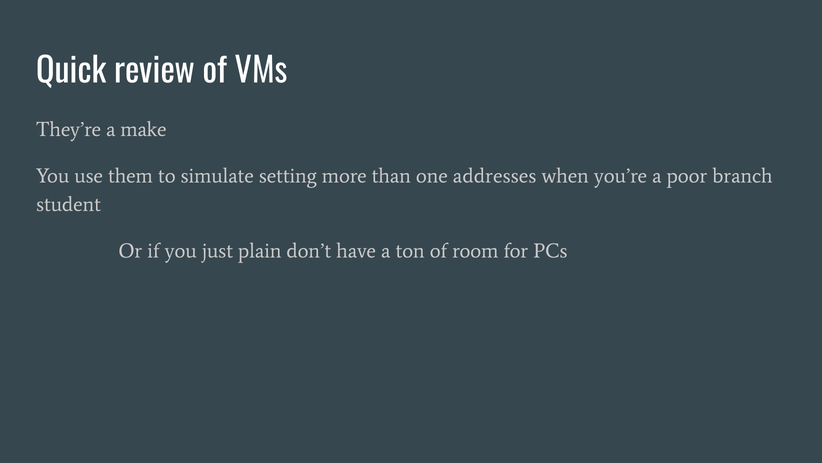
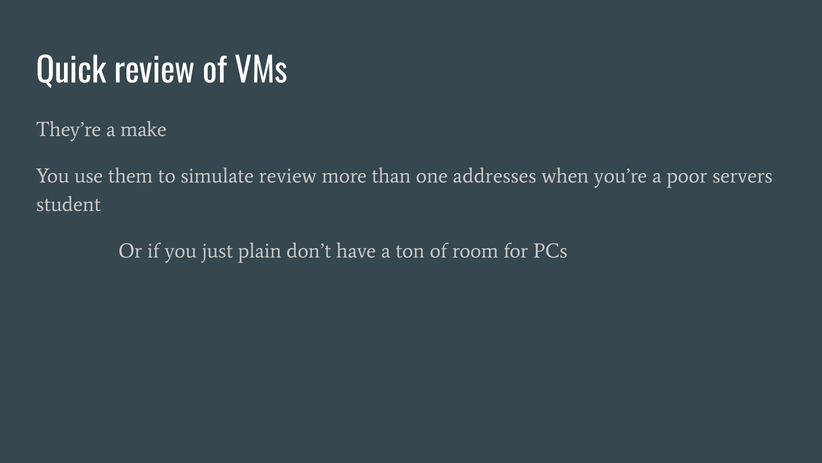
simulate setting: setting -> review (288, 176)
branch: branch -> servers (742, 176)
